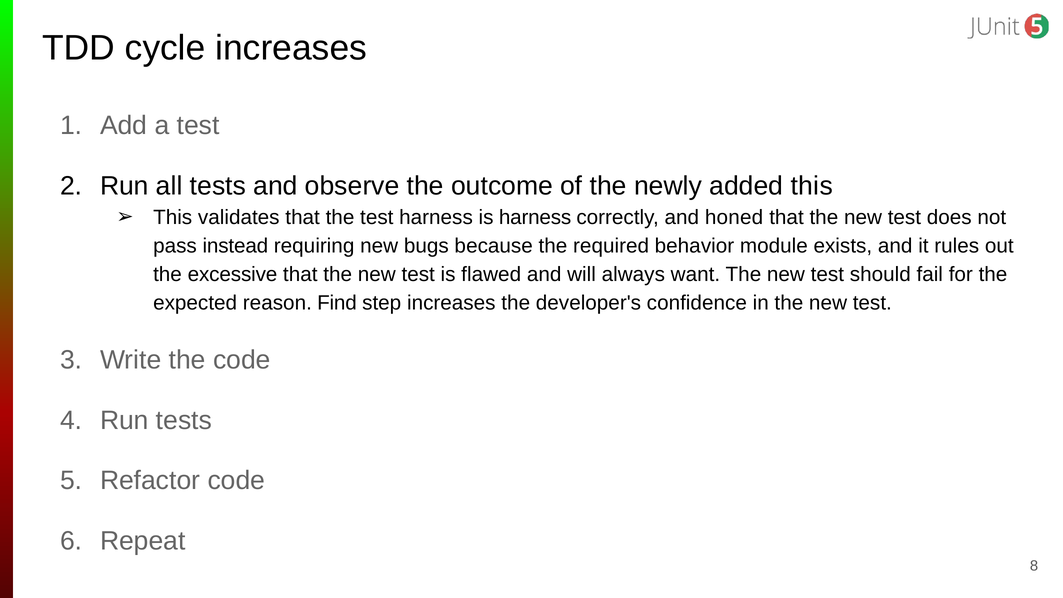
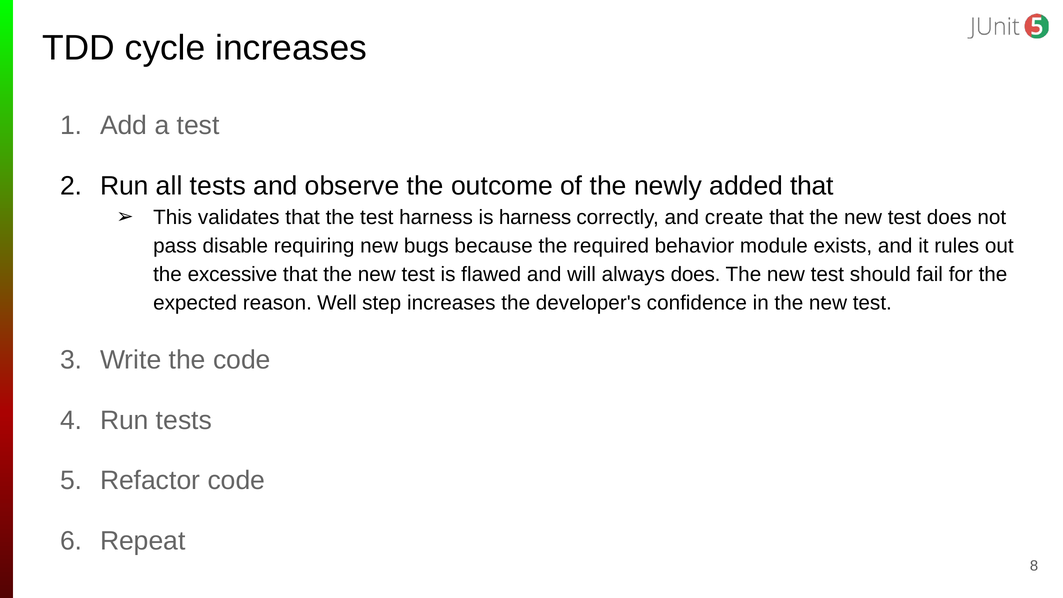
added this: this -> that (812, 186)
honed: honed -> create (734, 217)
instead: instead -> disable (235, 246)
always want: want -> does (696, 274)
Find: Find -> Well (337, 303)
